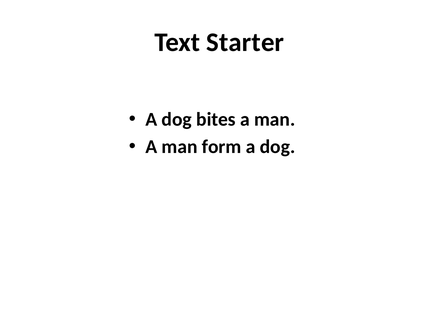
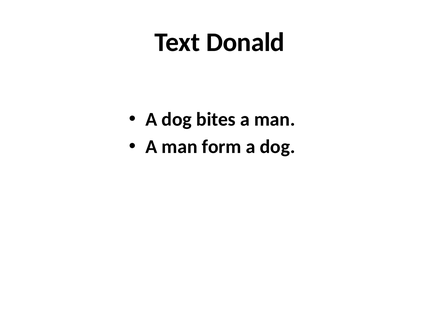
Starter: Starter -> Donald (245, 42)
